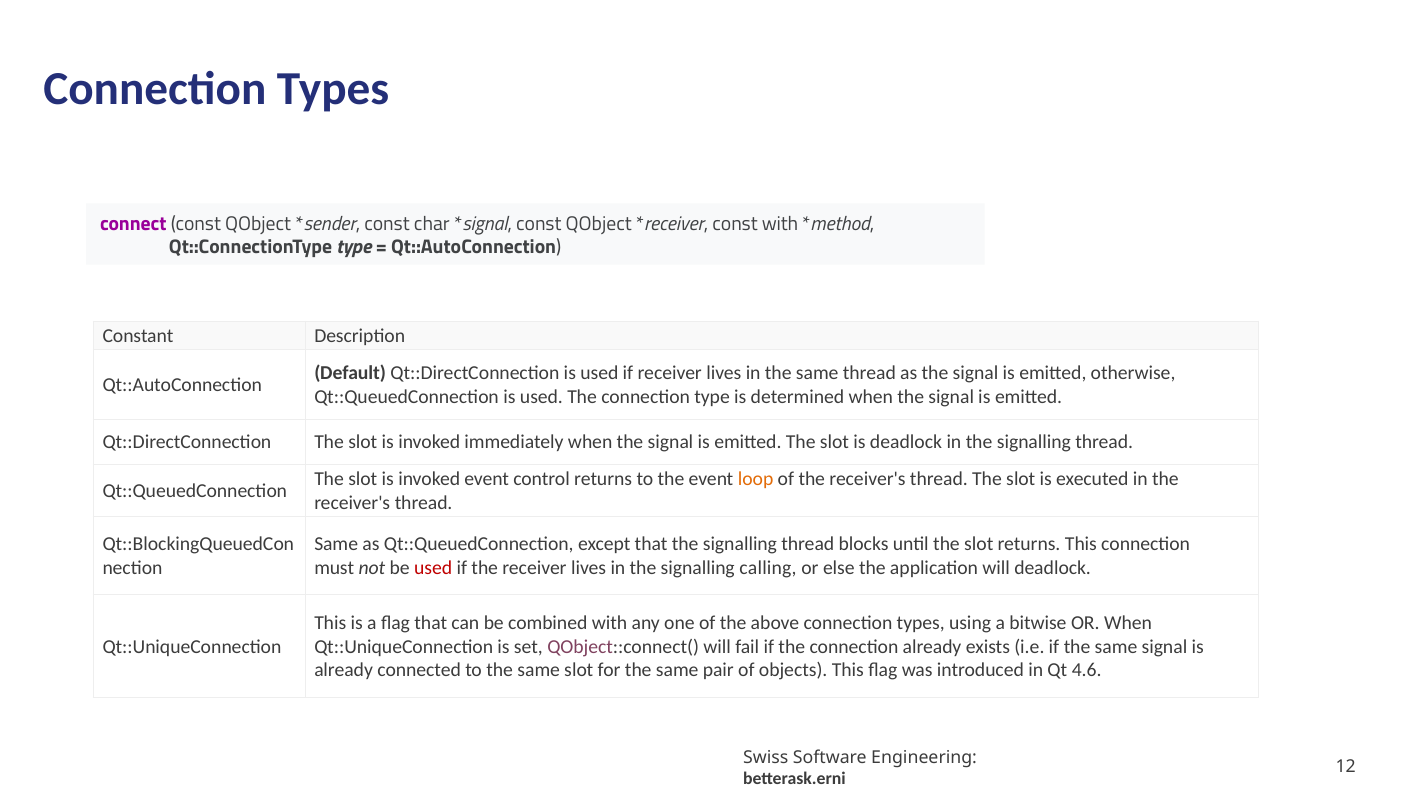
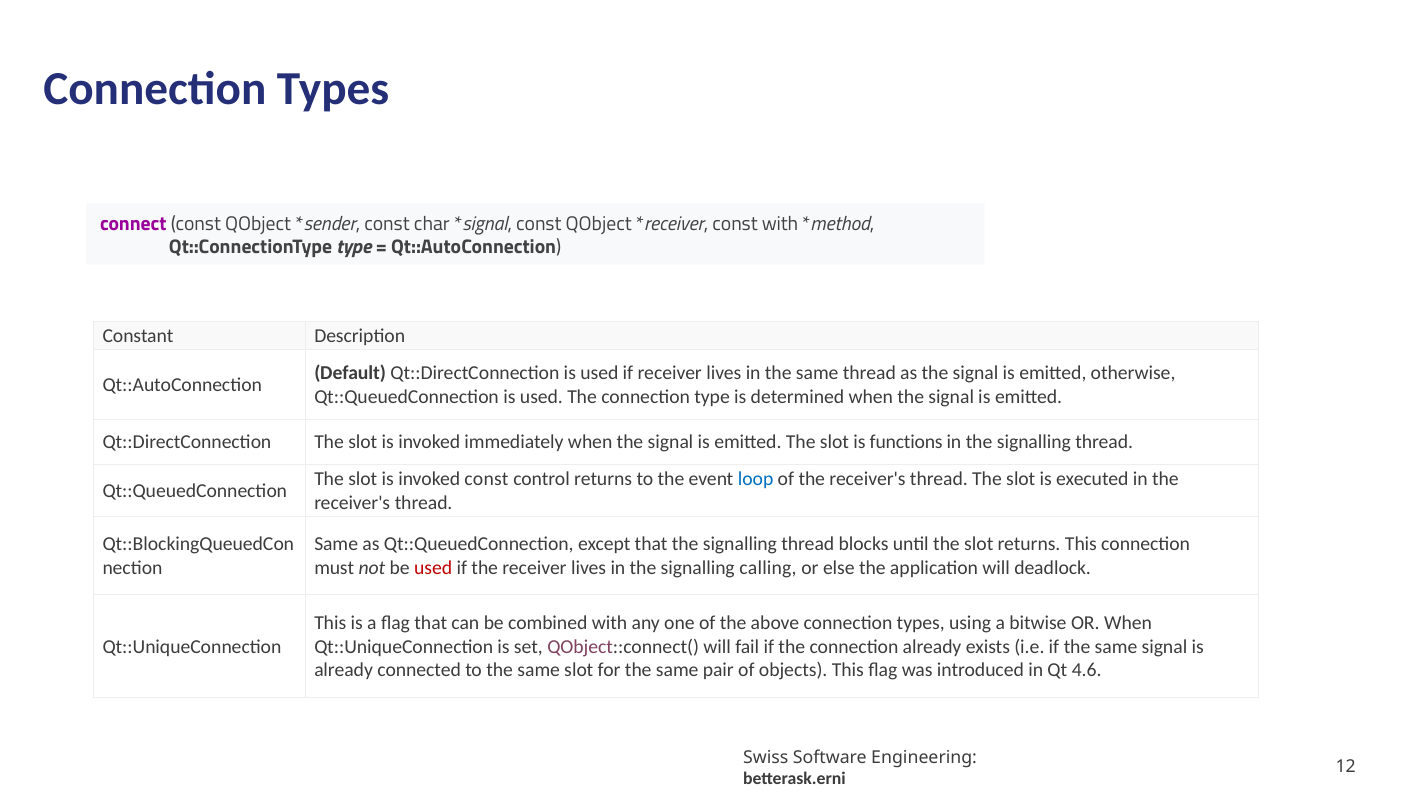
is deadlock: deadlock -> functions (906, 442)
invoked event: event -> const (486, 479)
loop colour: orange -> blue (756, 479)
